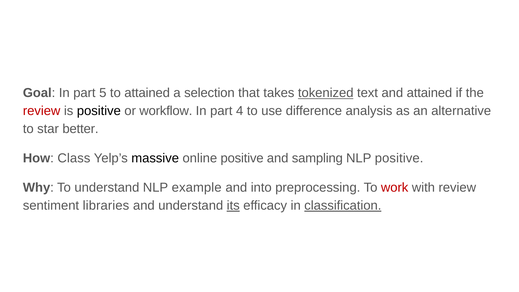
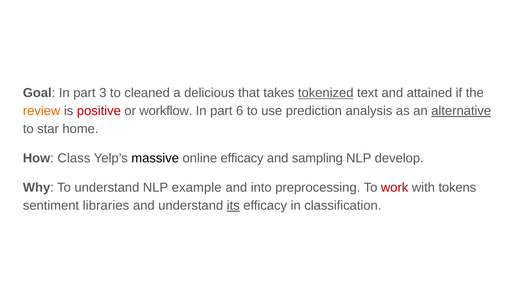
5: 5 -> 3 (103, 93)
to attained: attained -> cleaned (147, 93)
selection: selection -> delicious (209, 93)
review colour: red -> orange (42, 111)
positive colour: black -> red (99, 111)
4: 4 -> 6 (240, 111)
difference: difference -> prediction (314, 111)
alternative underline: none -> present (461, 111)
better: better -> home (80, 129)
online positive: positive -> efficacy (242, 158)
NLP positive: positive -> develop (399, 158)
with review: review -> tokens (457, 188)
classification underline: present -> none (343, 206)
